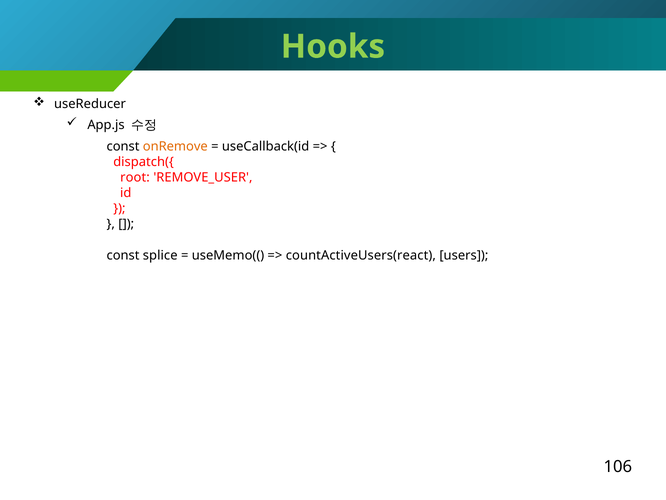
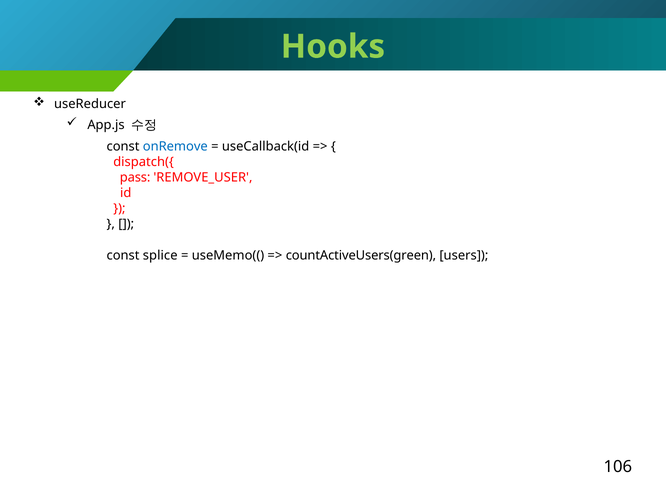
onRemove colour: orange -> blue (175, 146)
root: root -> pass (135, 177)
countActiveUsers(react: countActiveUsers(react -> countActiveUsers(green (361, 255)
